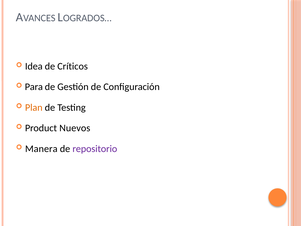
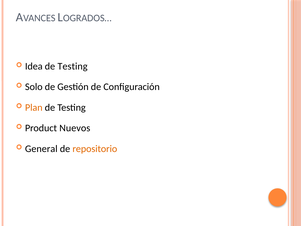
Críticos: Críticos -> Testing (73, 66)
Para: Para -> Solo (34, 87)
Manera: Manera -> General (41, 149)
repositorio colour: purple -> orange (95, 149)
